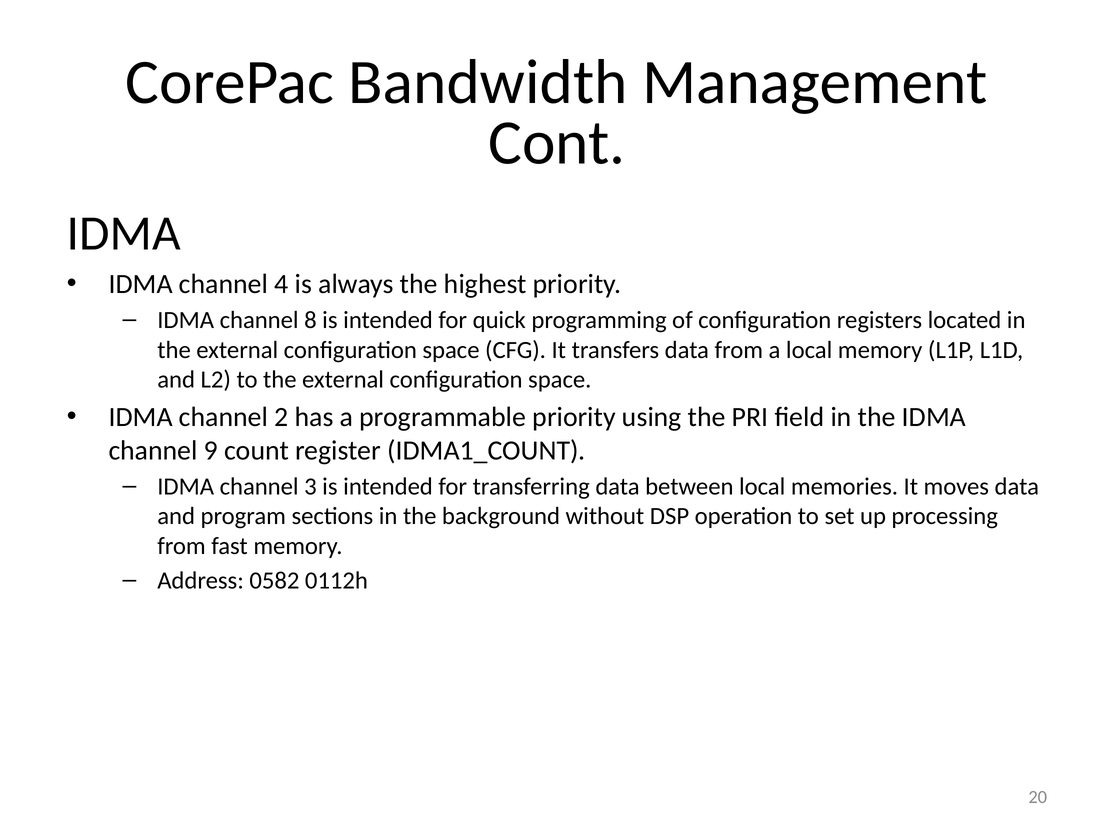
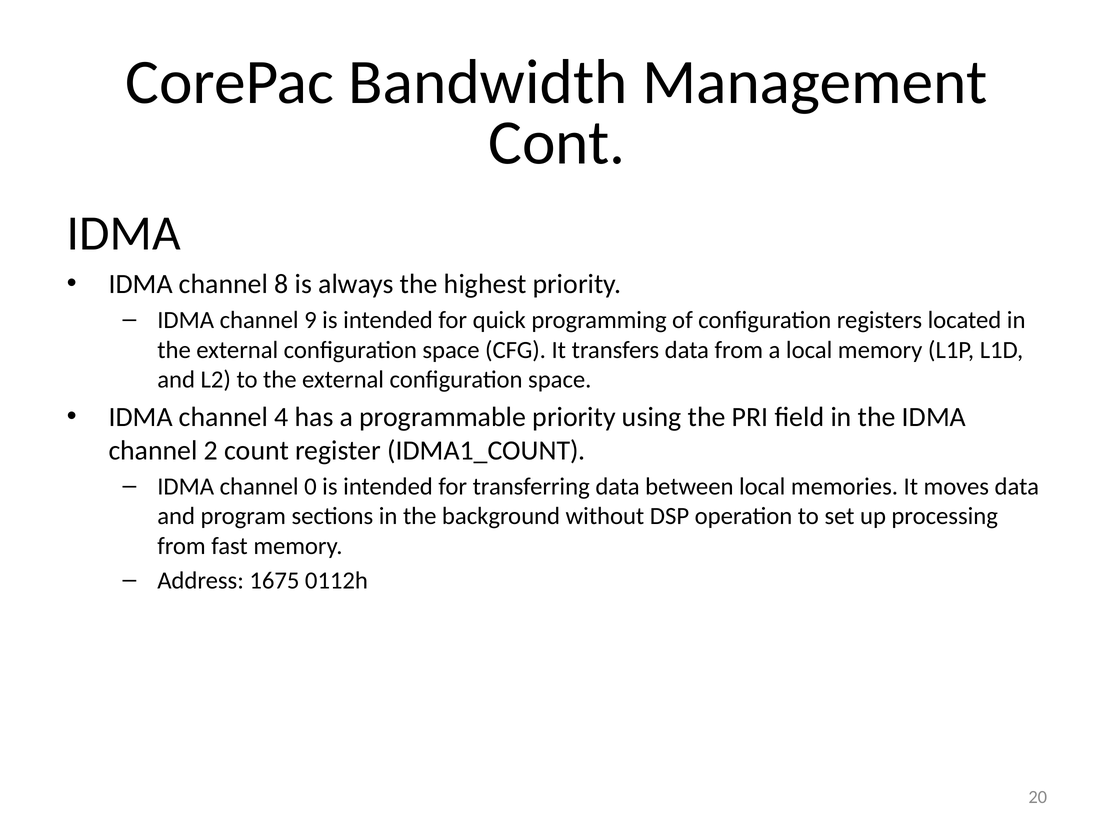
4: 4 -> 8 (281, 284)
8: 8 -> 9 (311, 320)
2: 2 -> 4 (281, 417)
9: 9 -> 2 (211, 451)
3: 3 -> 0 (311, 487)
0582: 0582 -> 1675 (274, 581)
